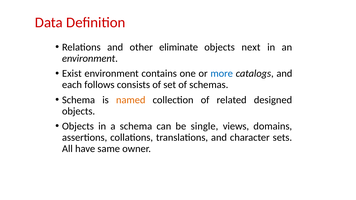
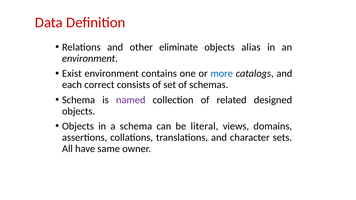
next: next -> alias (251, 47)
follows: follows -> correct (99, 85)
named colour: orange -> purple (131, 100)
single: single -> literal (204, 126)
